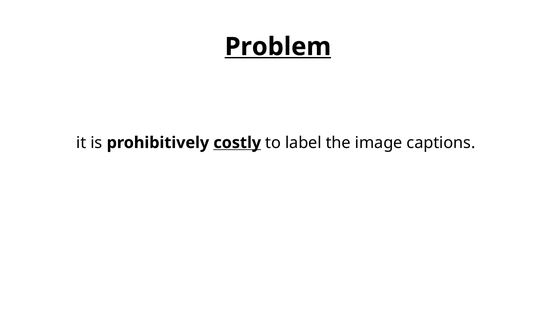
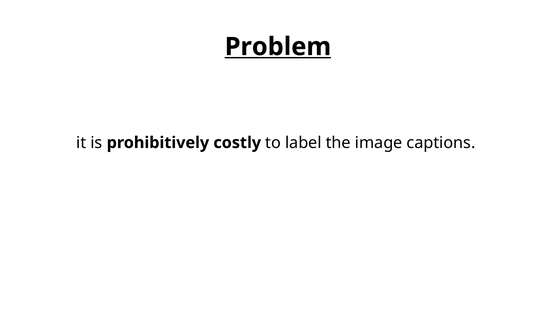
costly underline: present -> none (237, 143)
